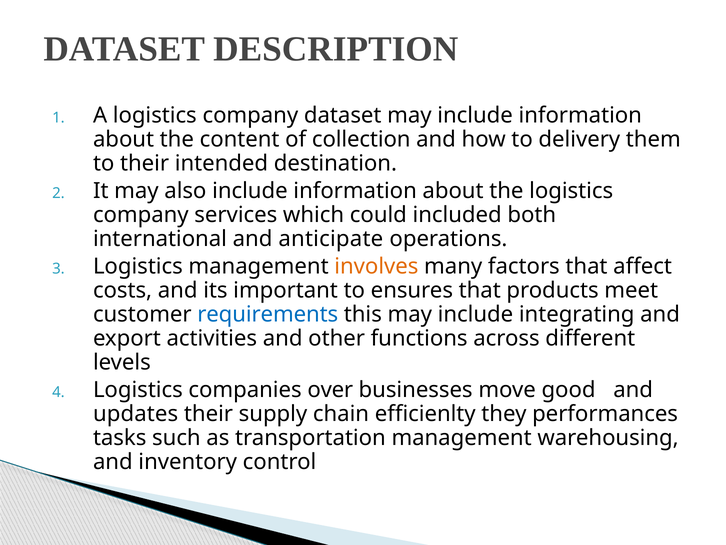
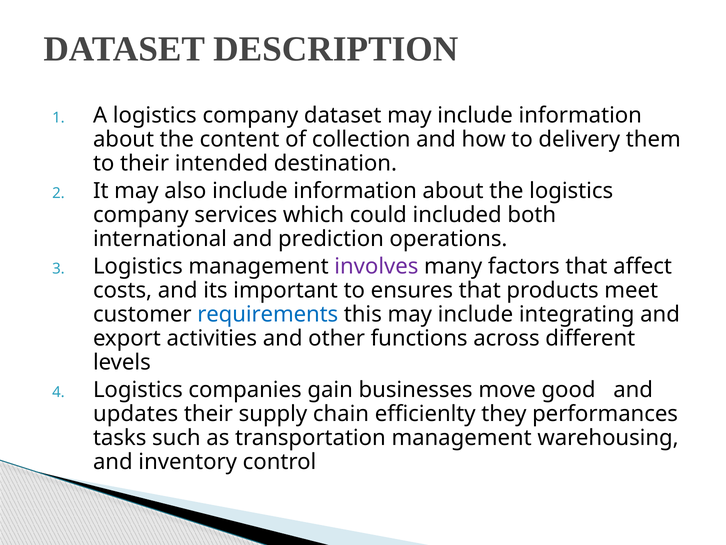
anticipate: anticipate -> prediction (331, 239)
involves colour: orange -> purple (376, 266)
over: over -> gain (330, 390)
